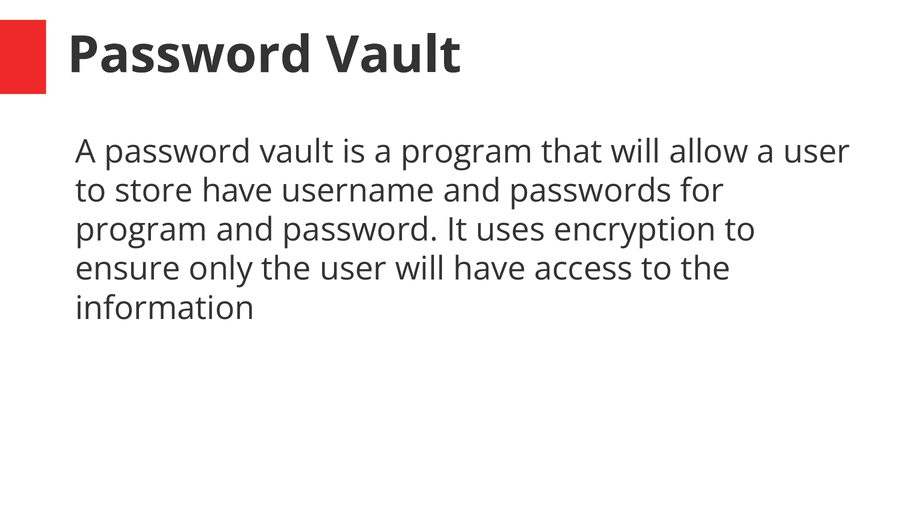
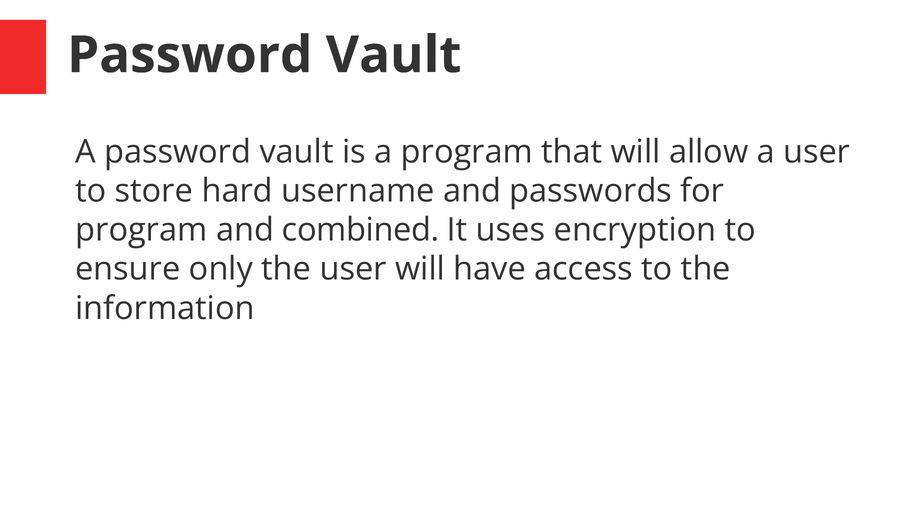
store have: have -> hard (237, 191)
and password: password -> combined (361, 230)
